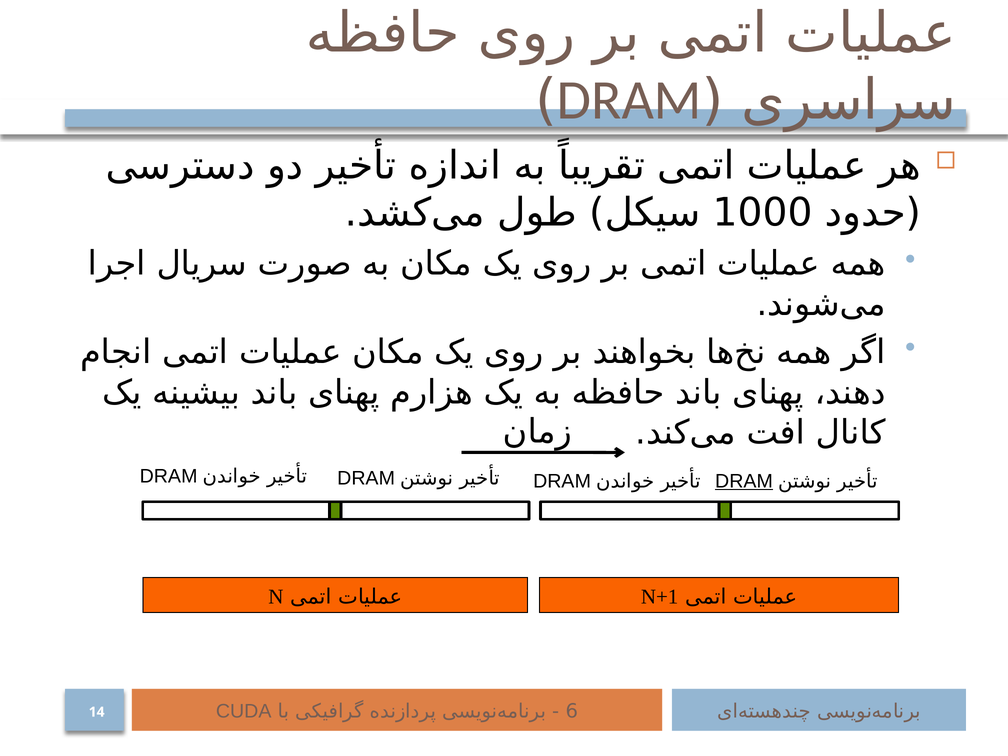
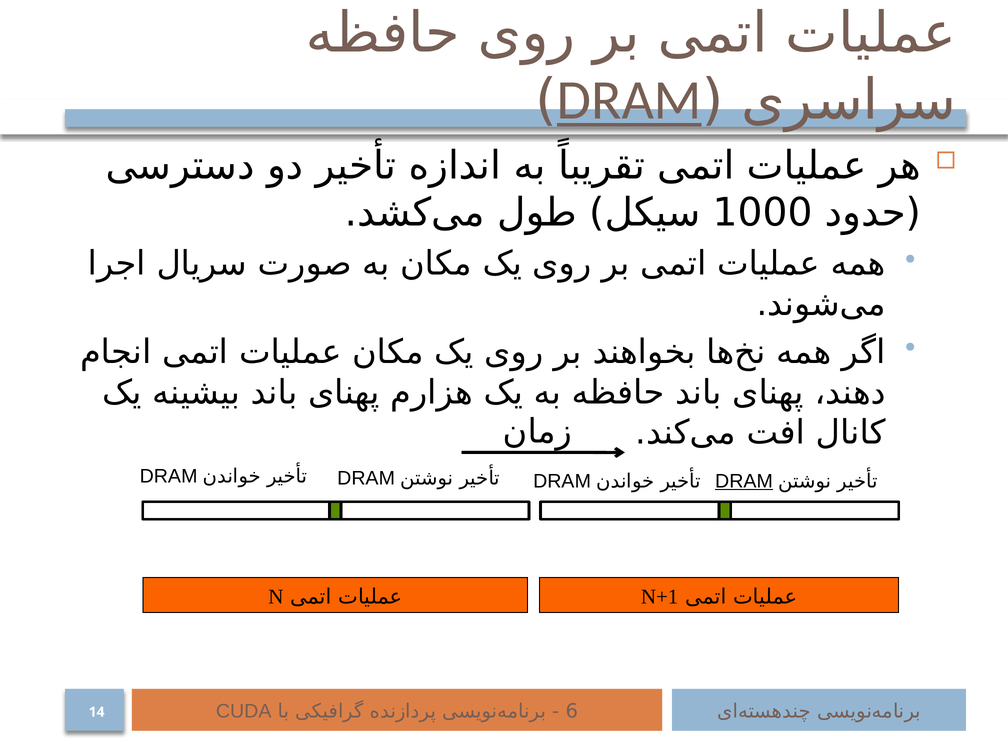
DRAM underline: none -> present (629, 100)
